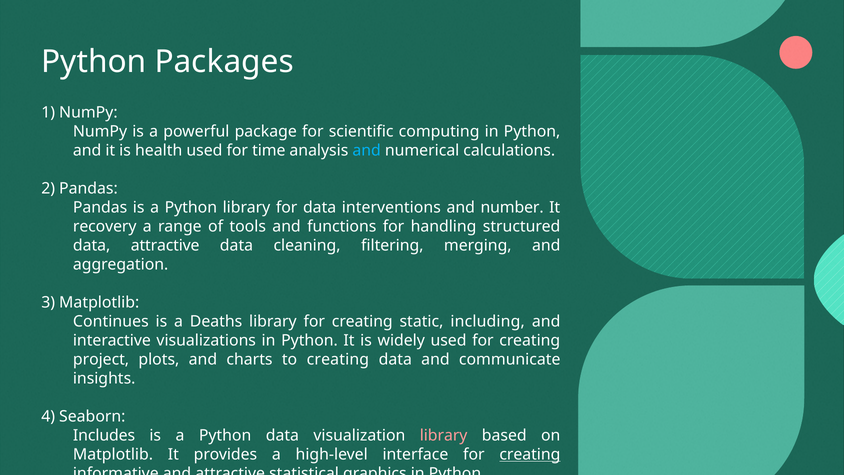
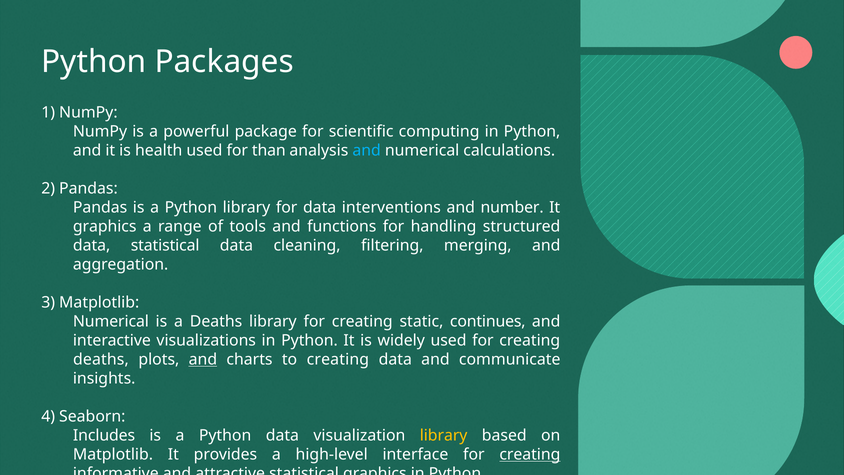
time: time -> than (269, 150)
recovery: recovery -> graphics (105, 226)
data attractive: attractive -> statistical (165, 245)
Continues: Continues -> Numerical (111, 321)
including: including -> continues (488, 321)
project: project -> deaths (101, 359)
and underline: none -> present (203, 359)
library colour: pink -> yellow (444, 435)
